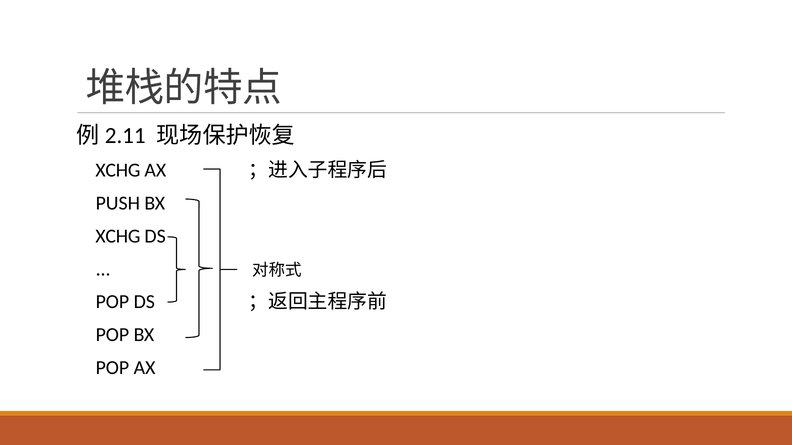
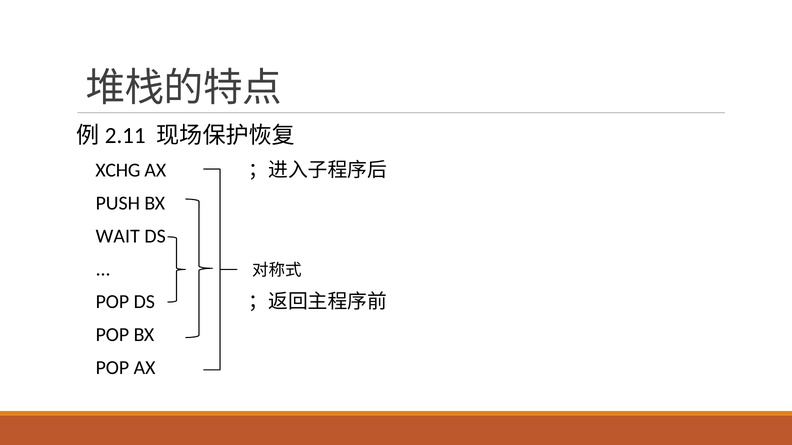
XCHG: XCHG -> WAIT (118, 236)
